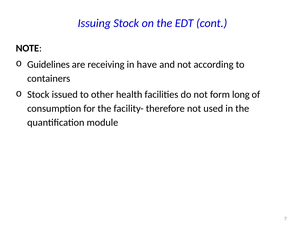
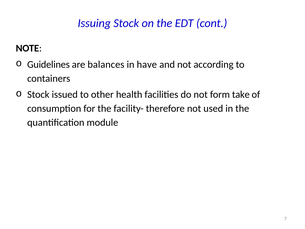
receiving: receiving -> balances (106, 64)
long: long -> take (241, 94)
